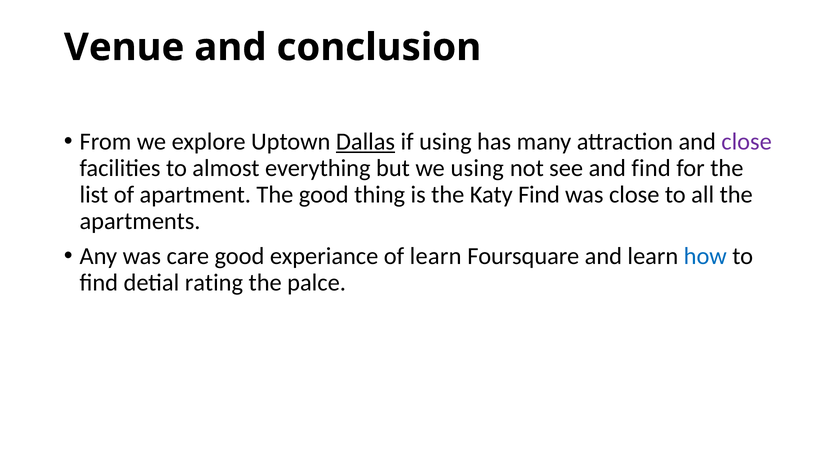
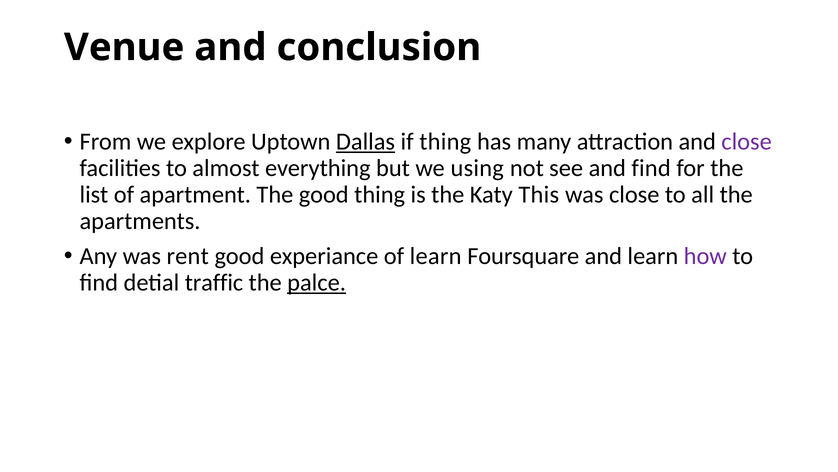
if using: using -> thing (445, 142)
Katy Find: Find -> This (539, 194)
care: care -> rent (188, 256)
how colour: blue -> purple (705, 256)
rating: rating -> traffic (214, 282)
palce underline: none -> present (317, 282)
